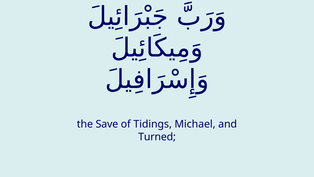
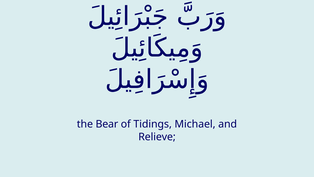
Save: Save -> Bear (107, 124)
Turned: Turned -> Relieve (157, 137)
